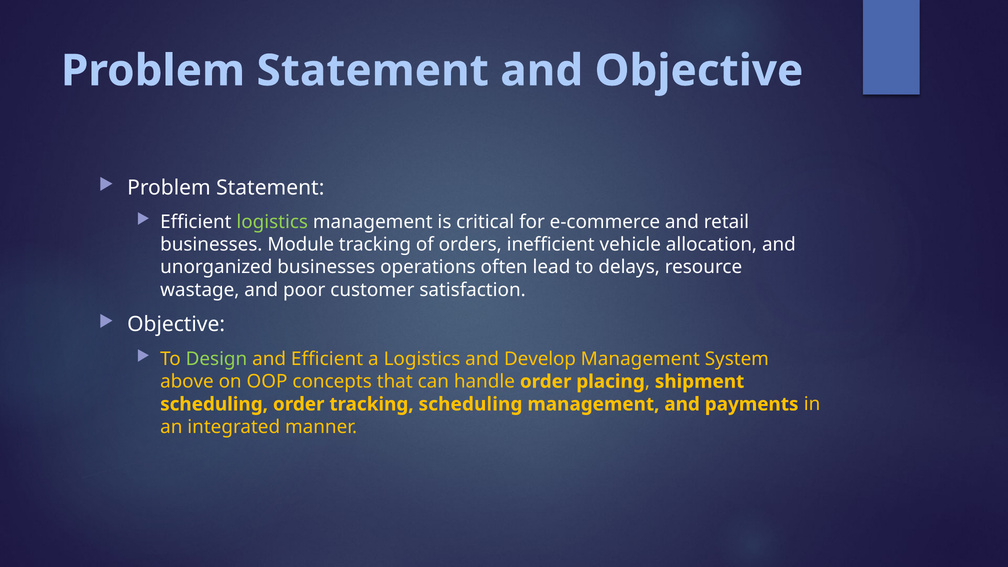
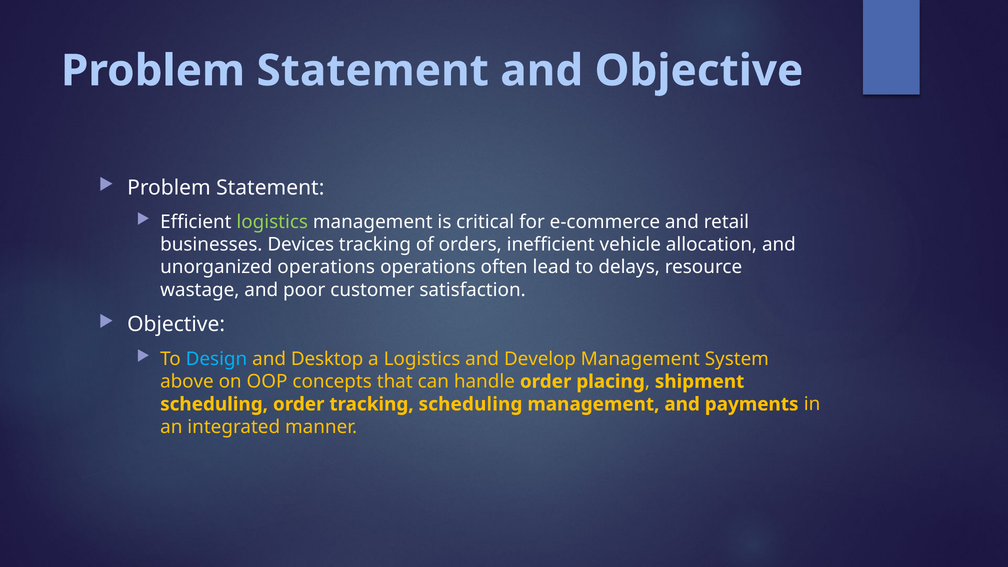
Module: Module -> Devices (301, 245)
unorganized businesses: businesses -> operations (326, 267)
Design colour: light green -> light blue (216, 359)
and Efficient: Efficient -> Desktop (327, 359)
